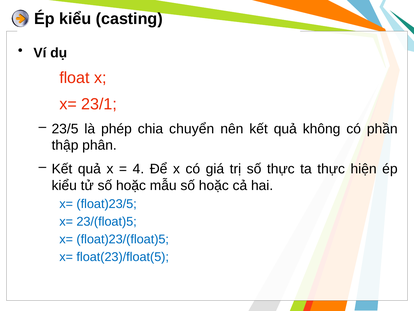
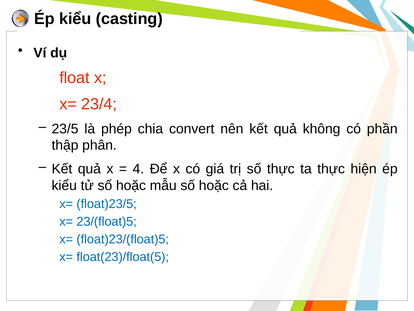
23/1: 23/1 -> 23/4 (99, 104)
chuyển: chuyển -> convert (192, 129)
